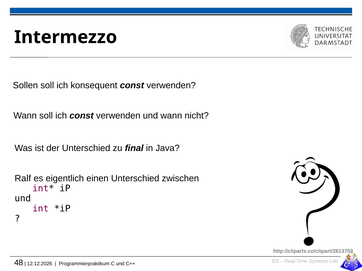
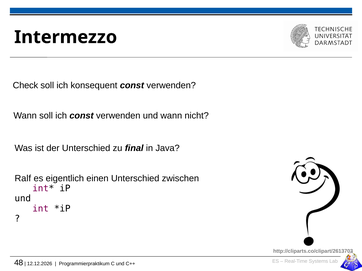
Sollen: Sollen -> Check (25, 86)
